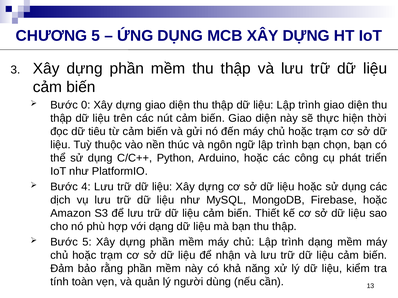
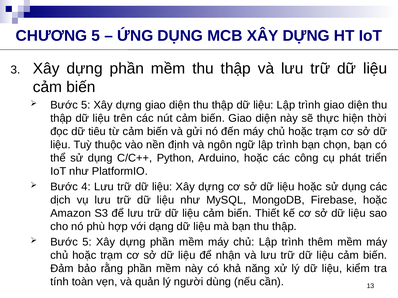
0: 0 -> 5 (86, 105)
thúc: thúc -> định (179, 145)
trình dạng: dạng -> thêm (321, 242)
